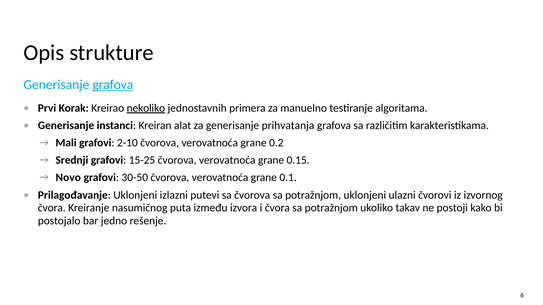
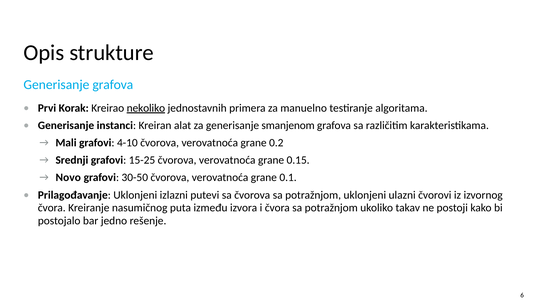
grafova underline: present -> none (113, 85)
prihvatanja: prihvatanja -> smanjenom (288, 126)
2-10: 2-10 -> 4-10 (127, 143)
